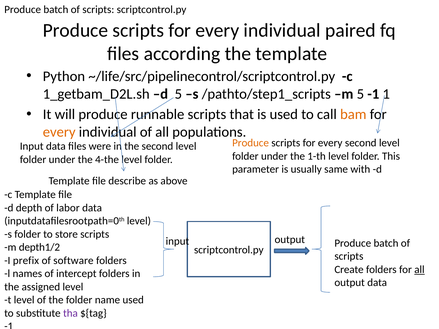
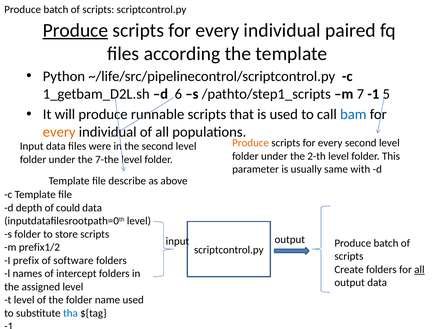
Produce underline: none -> present (75, 30)
d 5: 5 -> 6 (178, 94)
m 5: 5 -> 7 (360, 94)
1: 1 -> 5 (386, 94)
bam colour: orange -> blue (353, 114)
1-th: 1-th -> 2-th (317, 156)
4-the: 4-the -> 7-the (107, 160)
labor: labor -> could (68, 208)
depth1/2: depth1/2 -> prefix1/2 (39, 248)
tha colour: purple -> blue (70, 313)
